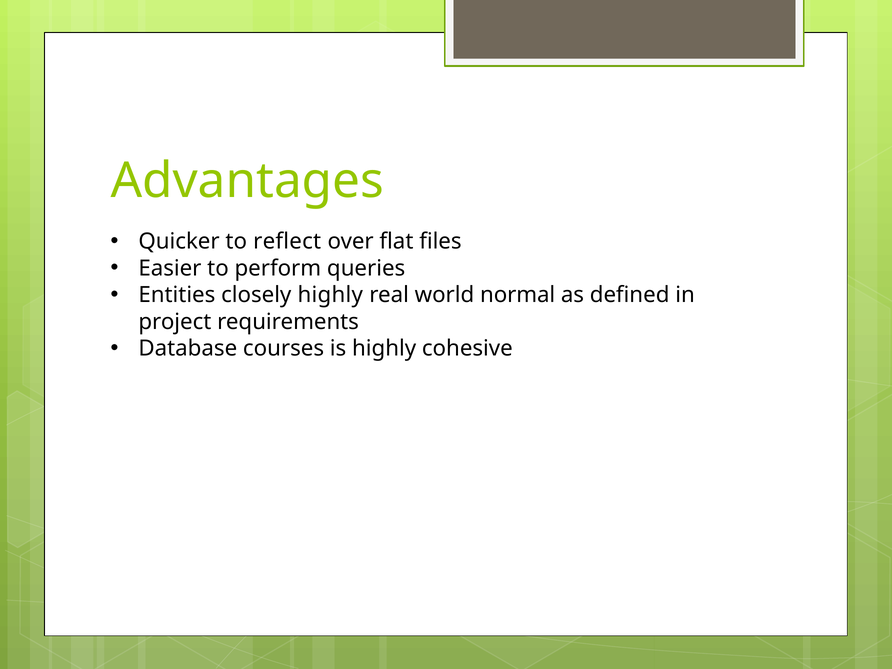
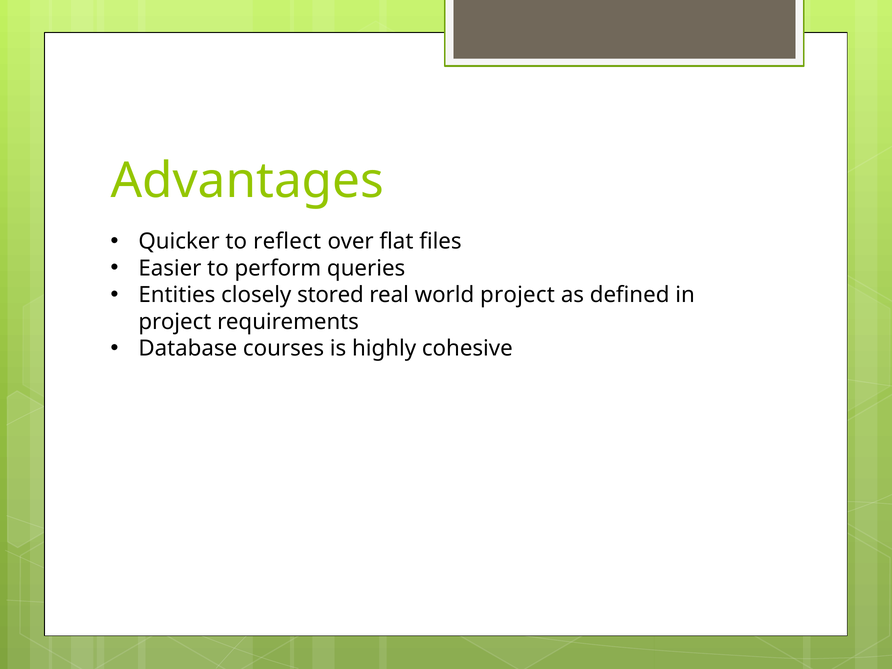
closely highly: highly -> stored (330, 295)
world normal: normal -> project (517, 295)
